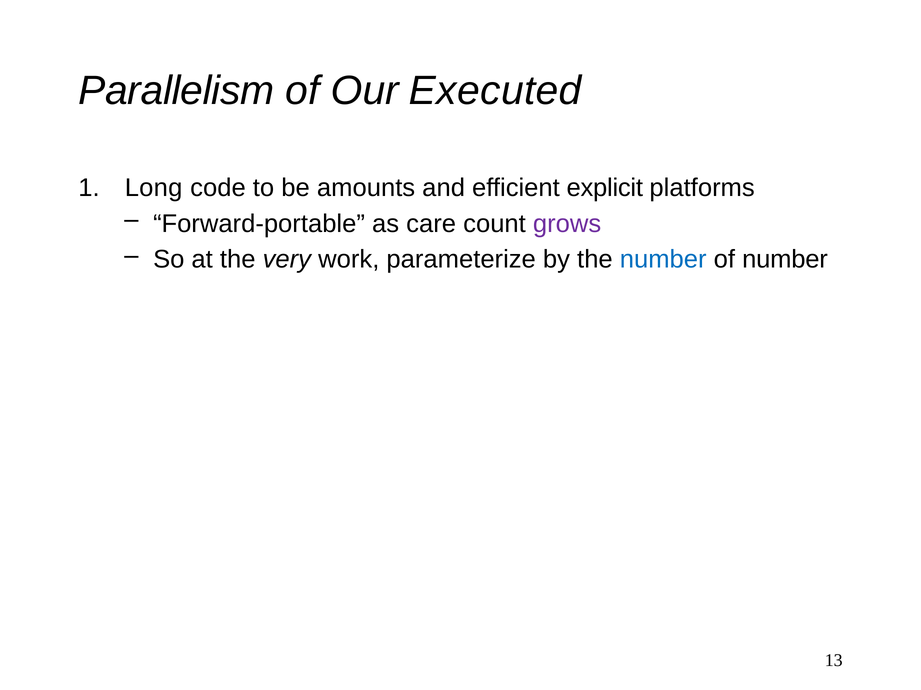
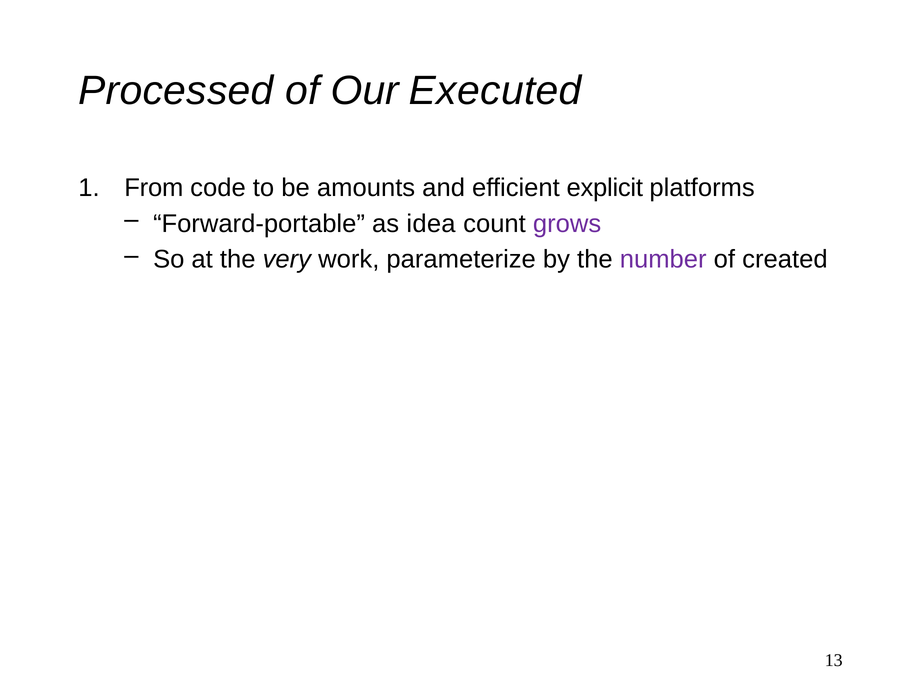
Parallelism: Parallelism -> Processed (176, 91)
Long: Long -> From (154, 188)
care: care -> idea (431, 224)
number colour: blue -> purple (663, 260)
of number: number -> created (785, 260)
